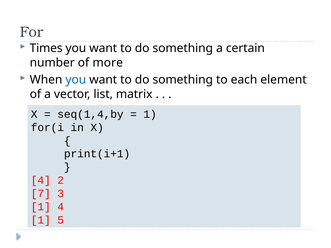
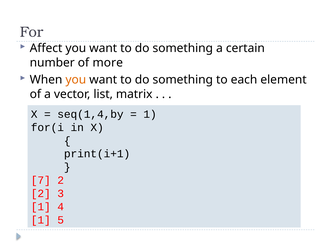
Times: Times -> Affect (46, 48)
you colour: blue -> orange (76, 80)
4: 4 -> 7 (41, 180)
7: 7 -> 2 (41, 194)
